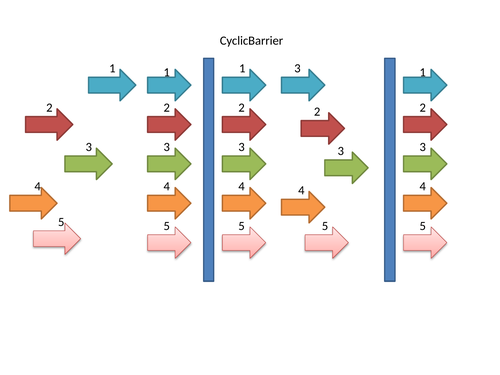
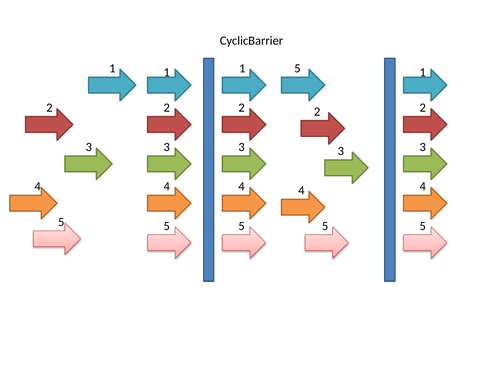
1 3: 3 -> 5 (297, 68)
